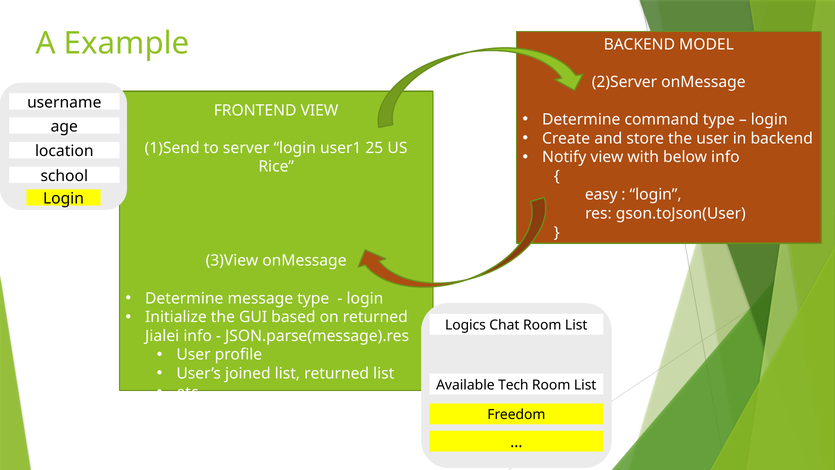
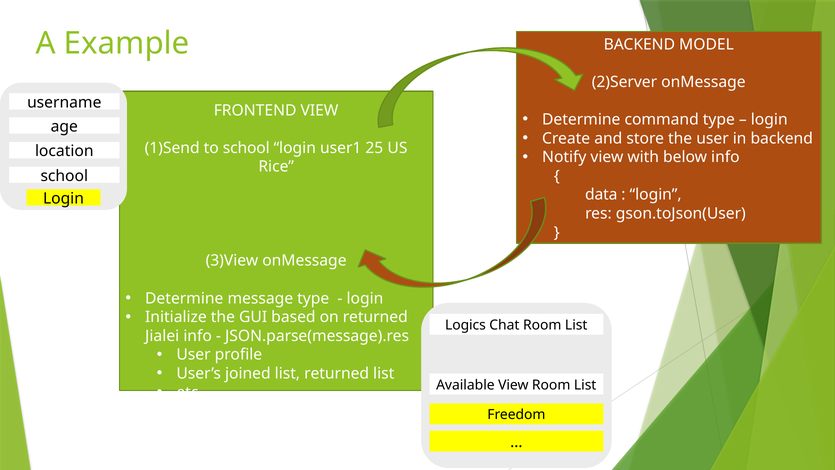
to server: server -> school (246, 148)
easy: easy -> data (601, 195)
Available Tech: Tech -> View (513, 385)
